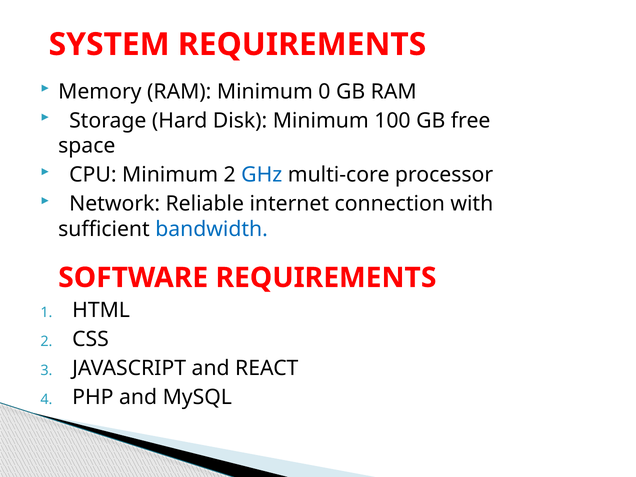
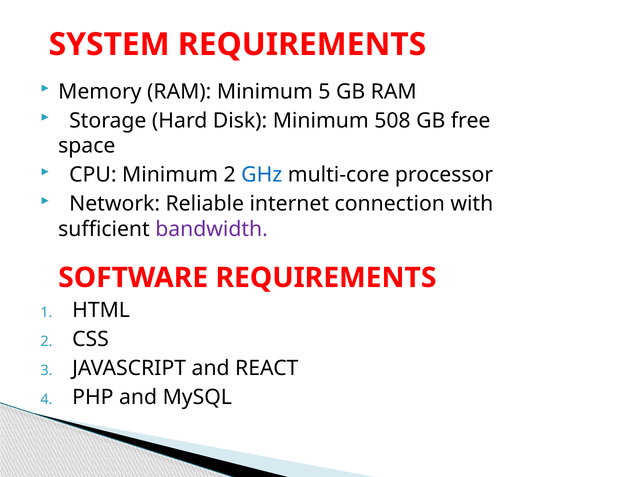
0: 0 -> 5 (324, 92)
100: 100 -> 508 (392, 121)
bandwidth colour: blue -> purple (212, 229)
